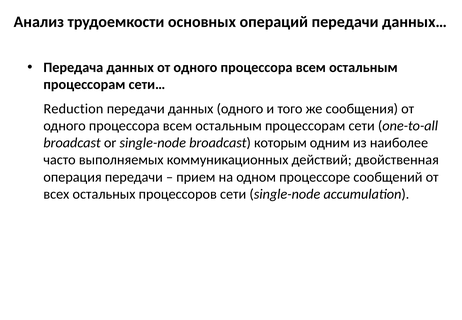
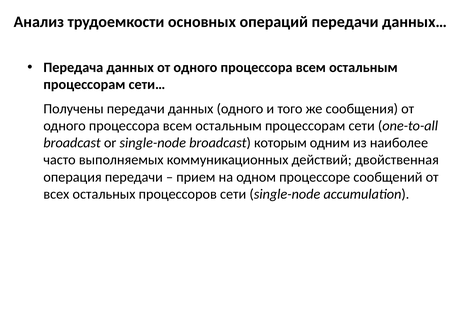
Reduction: Reduction -> Получены (74, 109)
